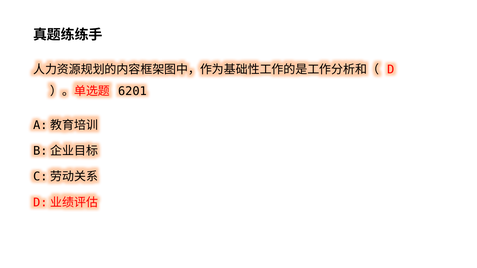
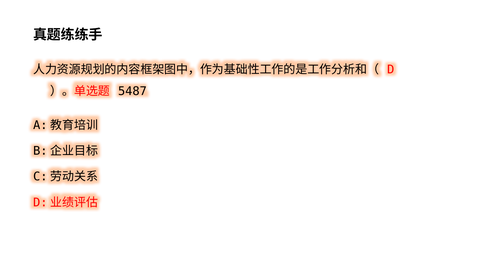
6201: 6201 -> 5487 (132, 91)
